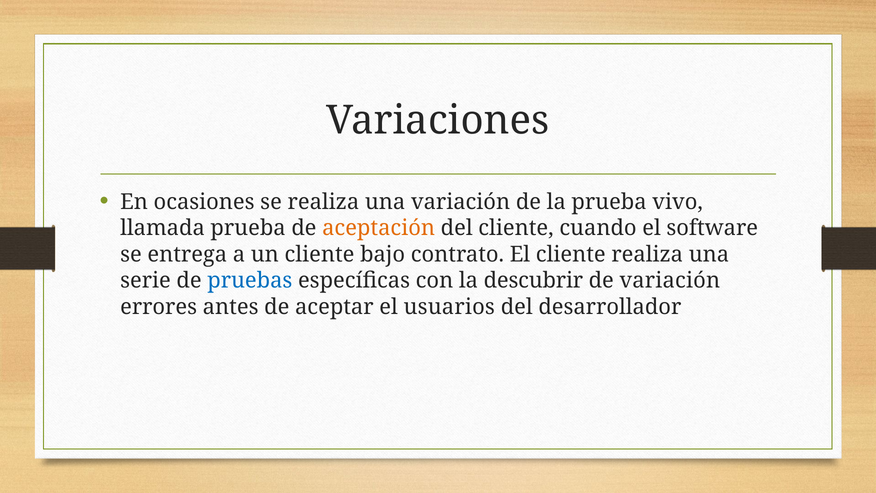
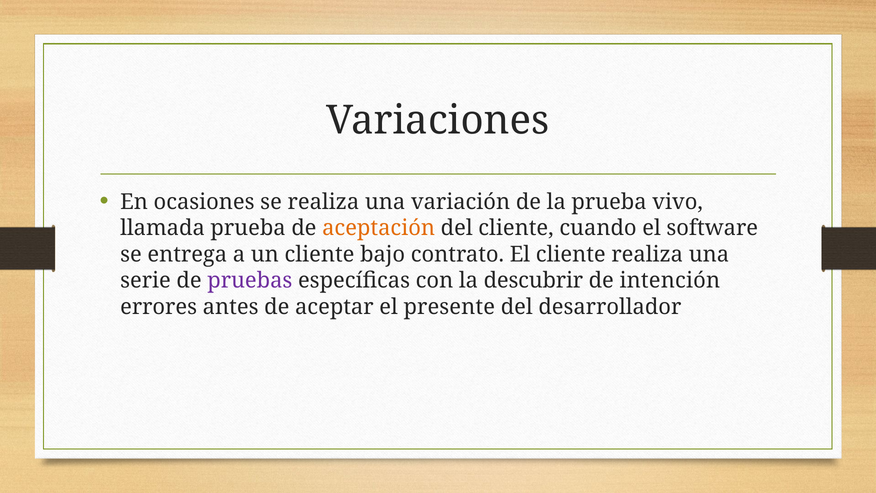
pruebas colour: blue -> purple (250, 281)
de variación: variación -> intención (670, 281)
usuarios: usuarios -> presente (449, 307)
